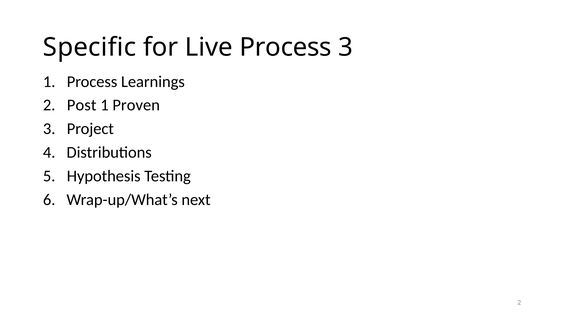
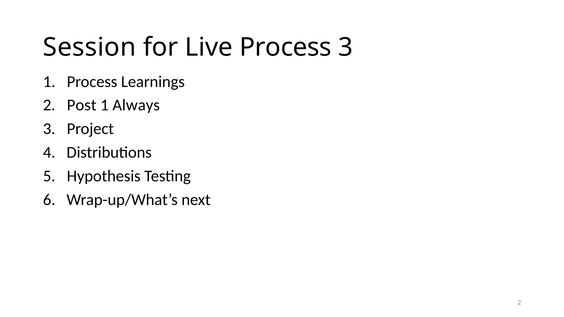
Specific: Specific -> Session (90, 47)
Proven: Proven -> Always (136, 105)
